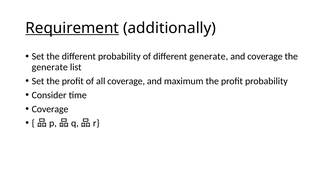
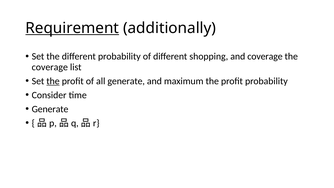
different generate: generate -> shopping (209, 56)
generate: generate -> coverage (50, 67)
the underline: none -> present (53, 81)
all coverage: coverage -> generate (126, 81)
Coverage: Coverage -> Generate (50, 109)
